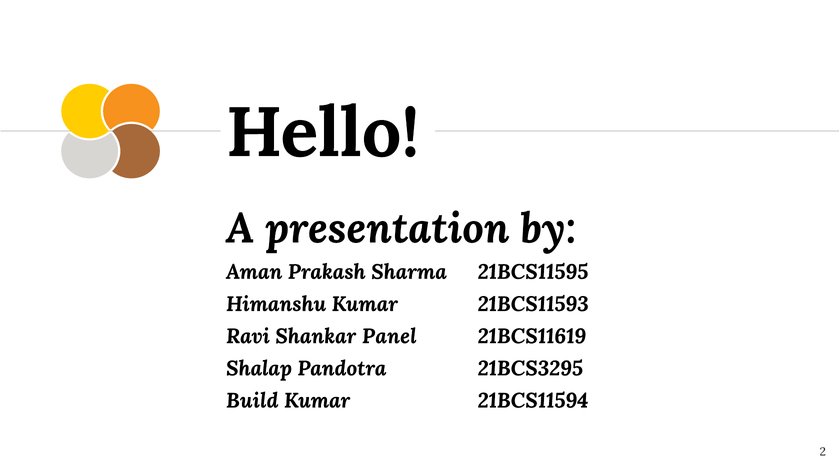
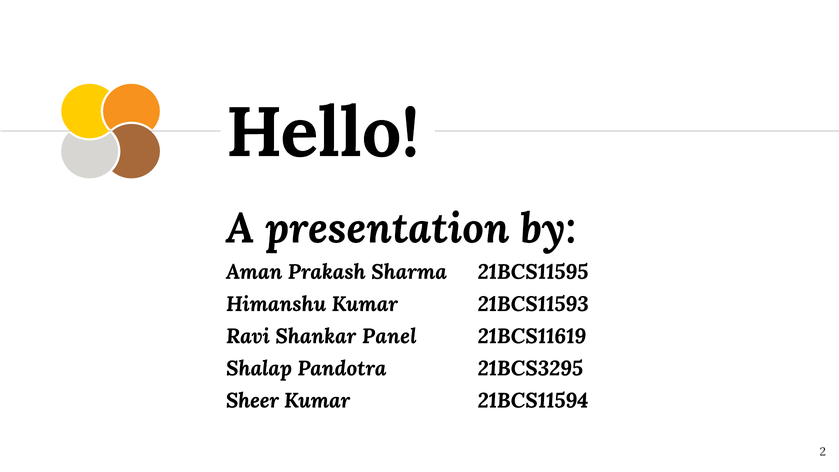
Build: Build -> Sheer (252, 401)
